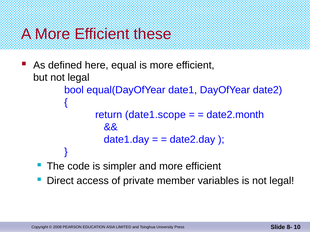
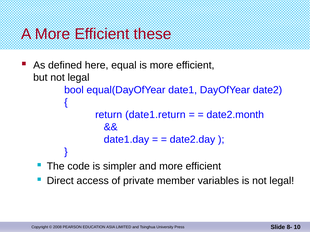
date1.scope: date1.scope -> date1.return (155, 115)
